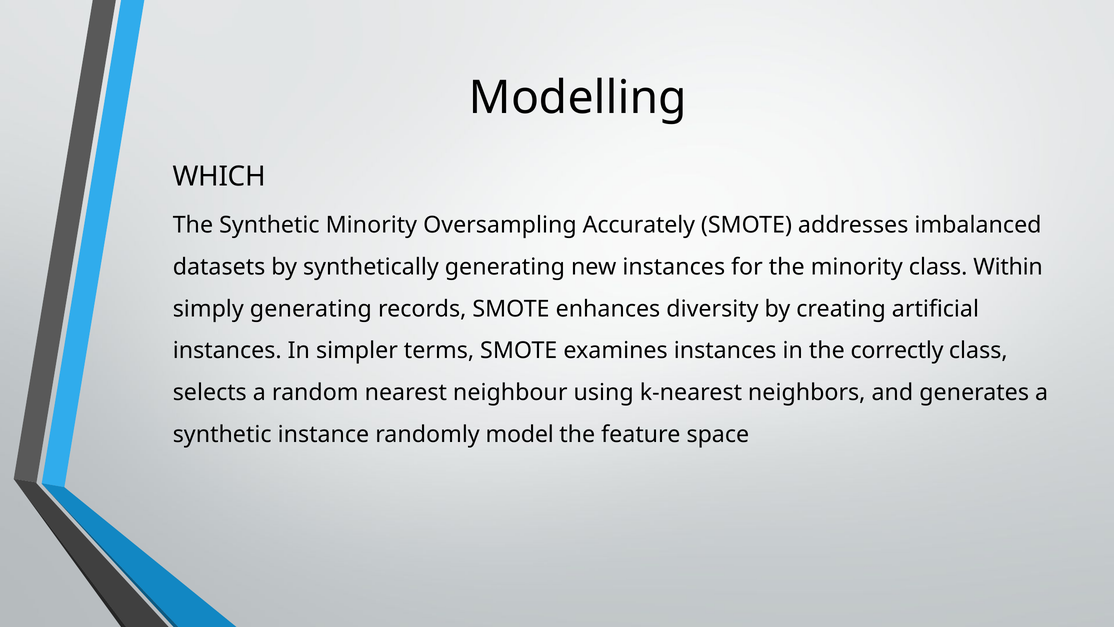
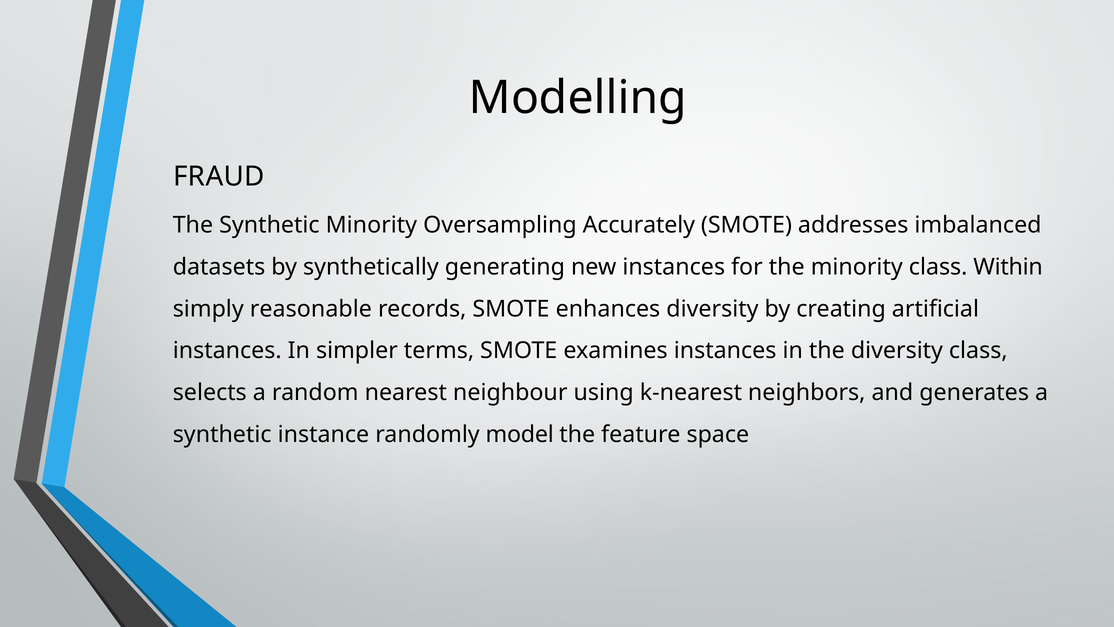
WHICH: WHICH -> FRAUD (219, 177)
simply generating: generating -> reasonable (311, 309)
the correctly: correctly -> diversity (897, 351)
